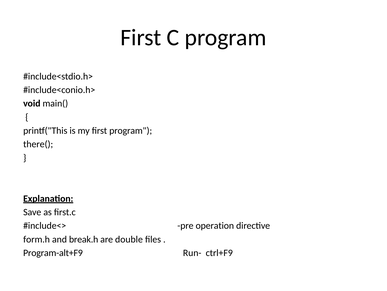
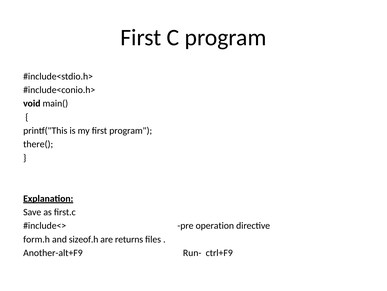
break.h: break.h -> sizeof.h (84, 239)
double: double -> returns (129, 239)
Program-alt+F9: Program-alt+F9 -> Another-alt+F9 (53, 252)
